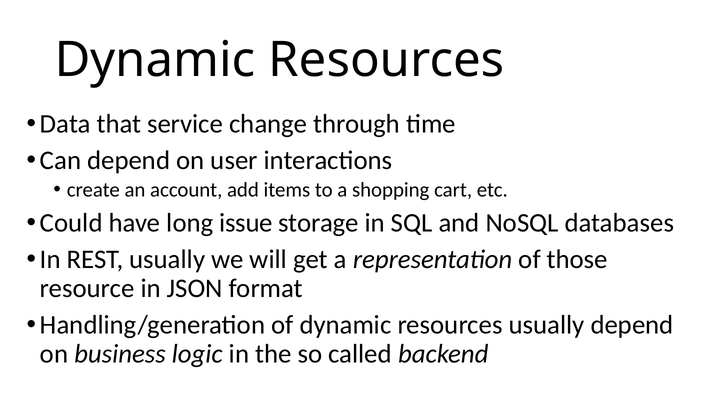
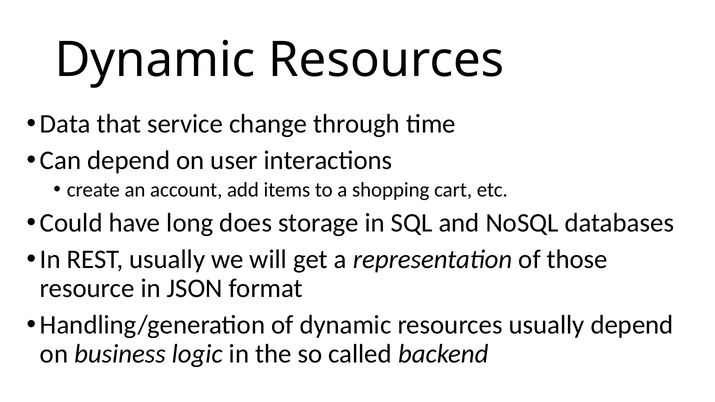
issue: issue -> does (246, 223)
